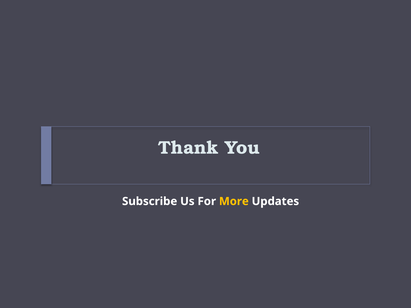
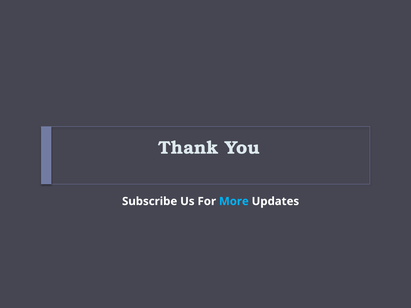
More colour: yellow -> light blue (234, 201)
